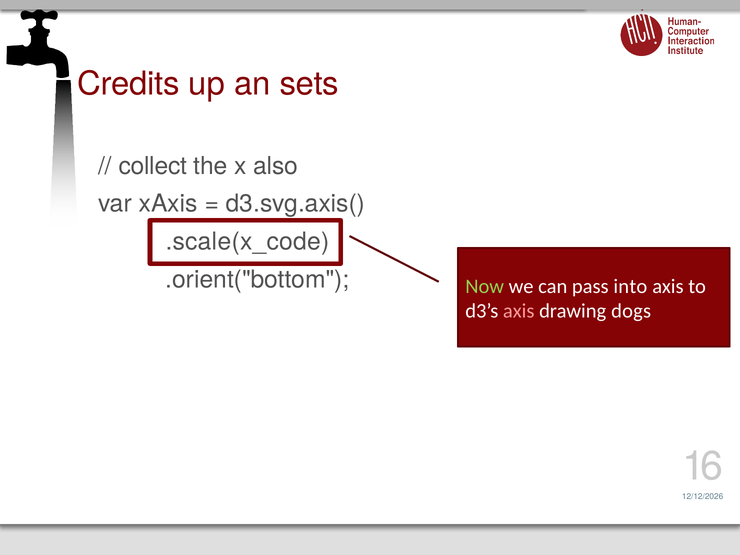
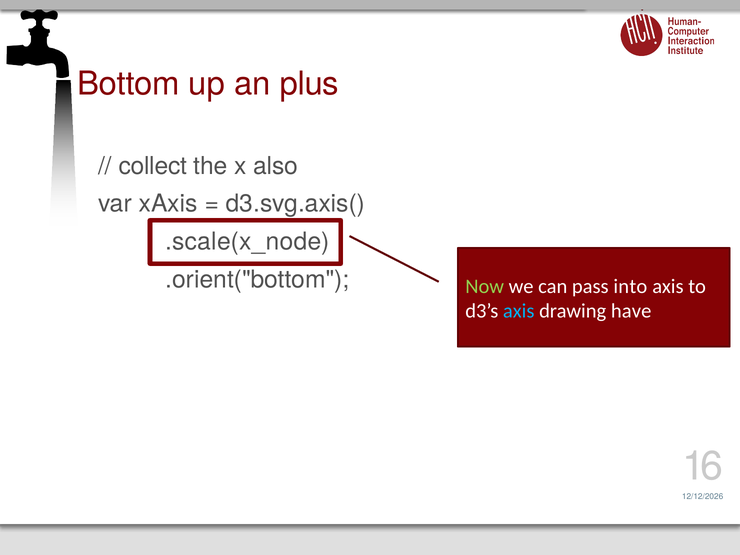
Credits: Credits -> Bottom (128, 84)
sets: sets -> plus (309, 84)
.scale(x_code: .scale(x_code -> .scale(x_node (248, 242)
axis colour: pink -> light blue (519, 311)
dogs: dogs -> have (631, 311)
